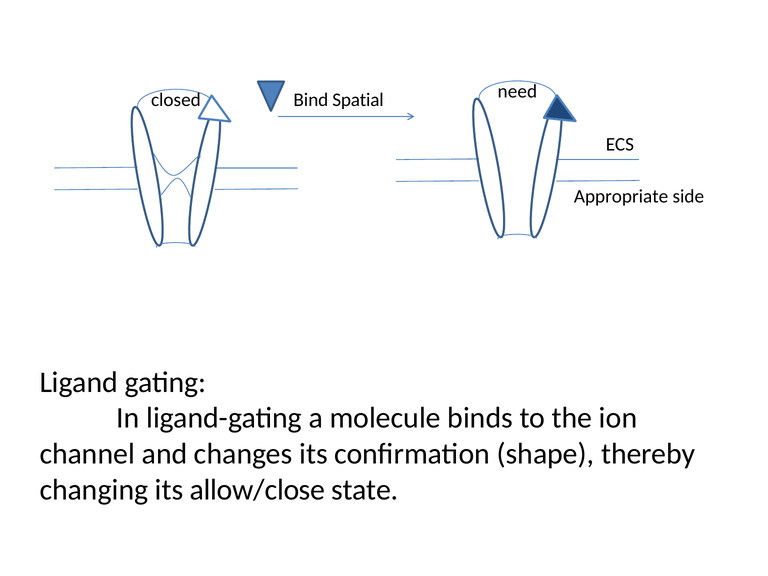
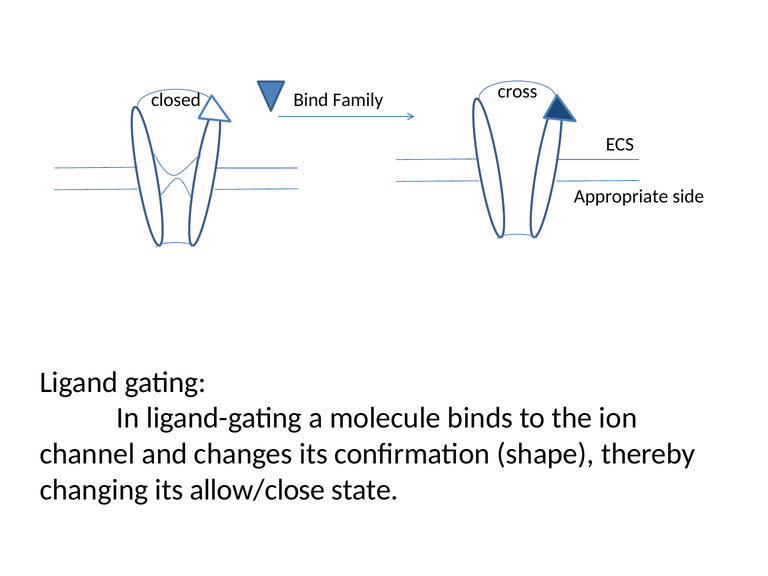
need: need -> cross (517, 91)
Spatial: Spatial -> Family (358, 100)
